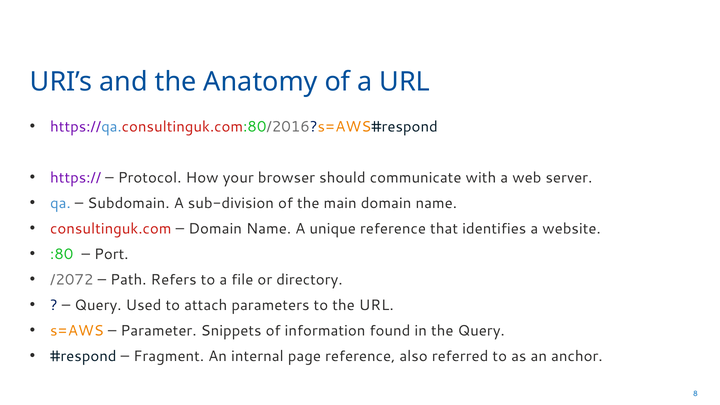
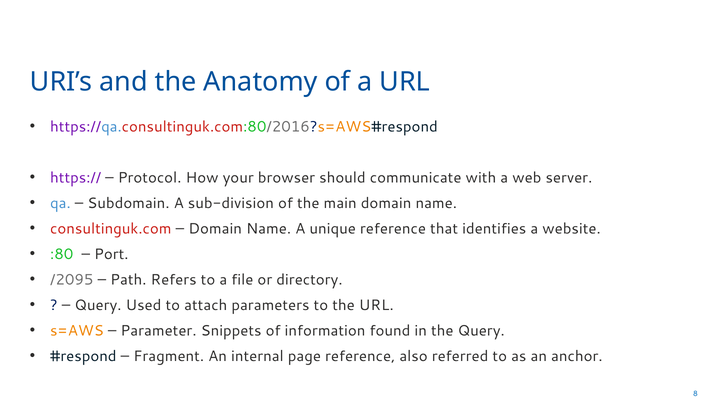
/2072: /2072 -> /2095 (72, 280)
